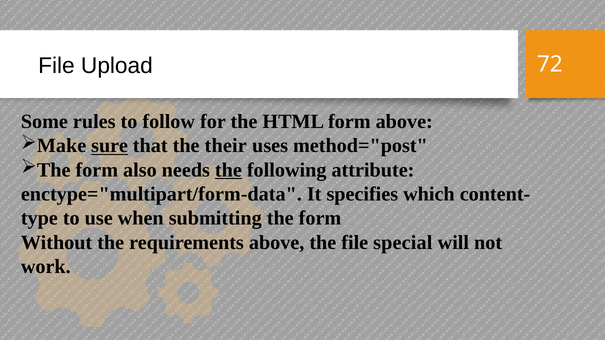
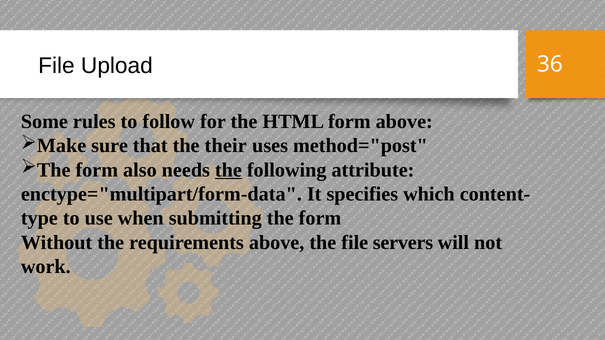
72: 72 -> 36 (550, 64)
sure underline: present -> none (110, 146)
special: special -> servers (403, 243)
